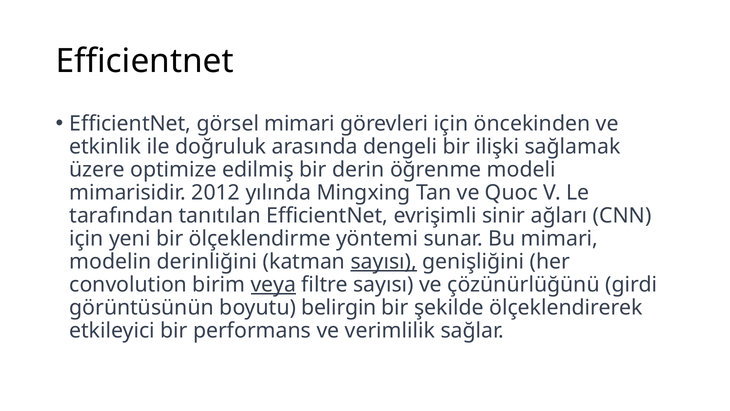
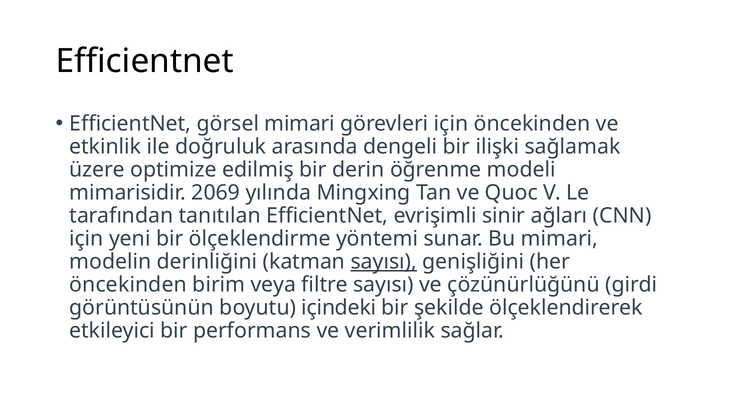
2012: 2012 -> 2069 (216, 192)
convolution: convolution -> öncekinden (128, 284)
veya underline: present -> none (273, 284)
belirgin: belirgin -> içindeki (339, 307)
